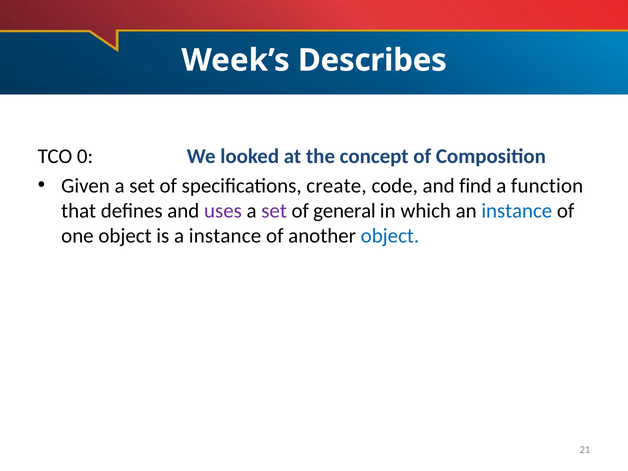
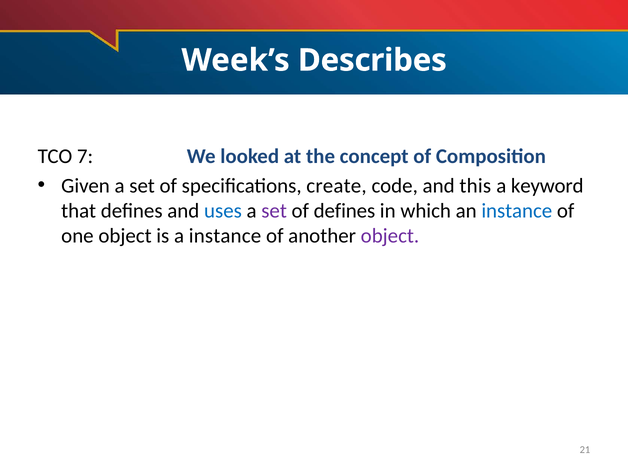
0: 0 -> 7 (85, 156)
find: find -> this (475, 186)
function: function -> keyword (547, 186)
uses colour: purple -> blue (223, 211)
of general: general -> defines (344, 211)
object colour: blue -> purple (390, 236)
